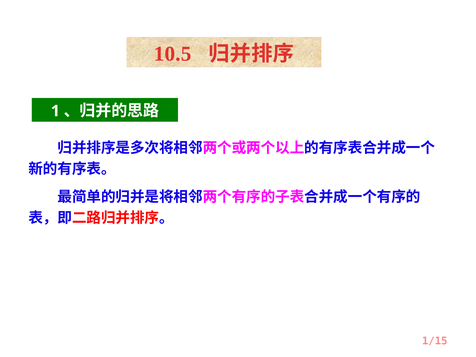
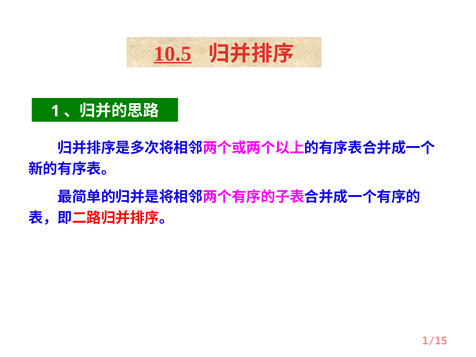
10.5 underline: none -> present (173, 54)
